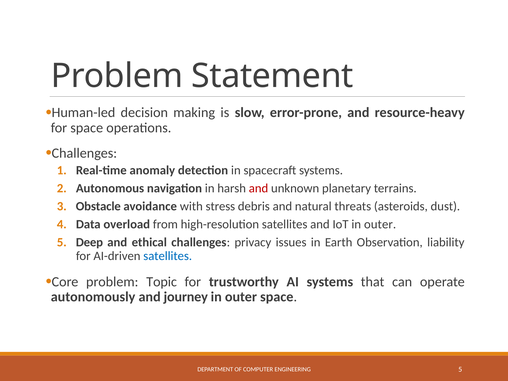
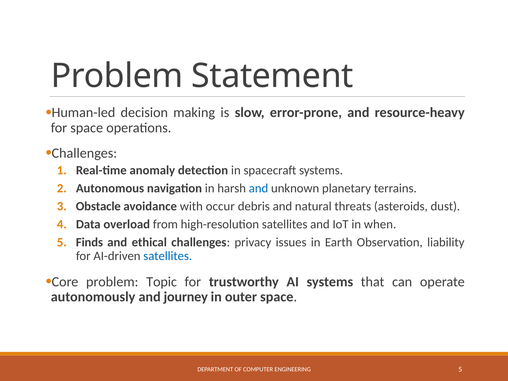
and colour: red -> blue (258, 188)
stress: stress -> occur (220, 206)
IoT in outer: outer -> when (380, 224)
Deep: Deep -> Finds (89, 242)
